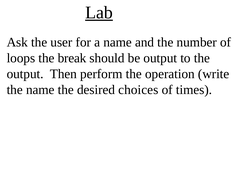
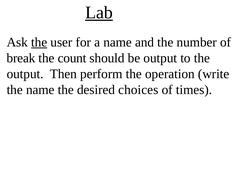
the underline: none -> present (39, 42)
loops: loops -> break (21, 58)
break: break -> count (72, 58)
